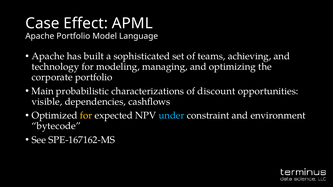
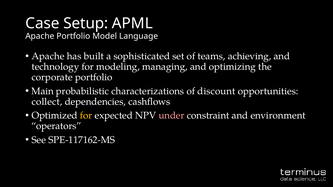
Effect: Effect -> Setup (86, 23)
visible: visible -> collect (47, 102)
under colour: light blue -> pink (171, 116)
bytecode: bytecode -> operators (56, 126)
SPE-167162-MS: SPE-167162-MS -> SPE-117162-MS (82, 140)
